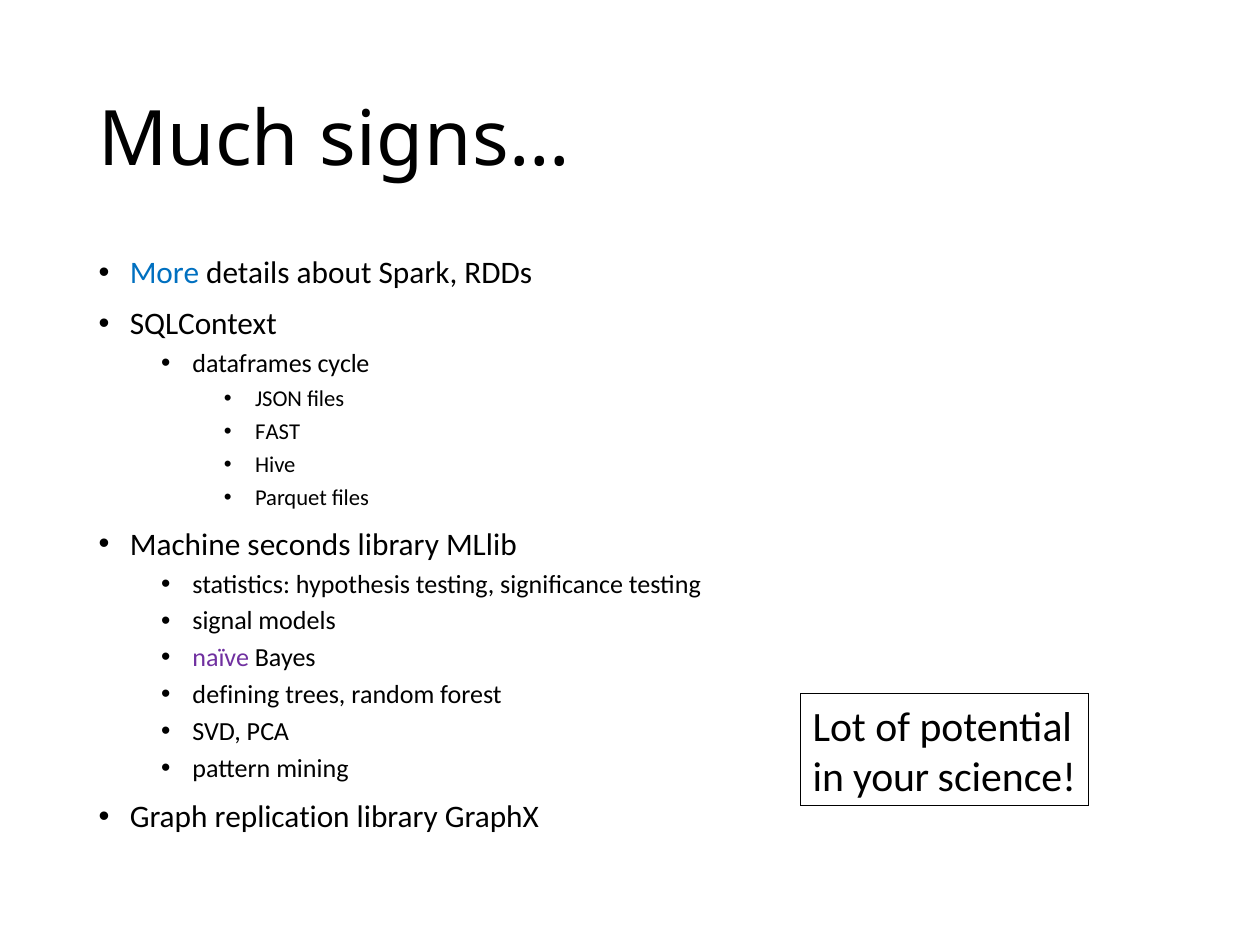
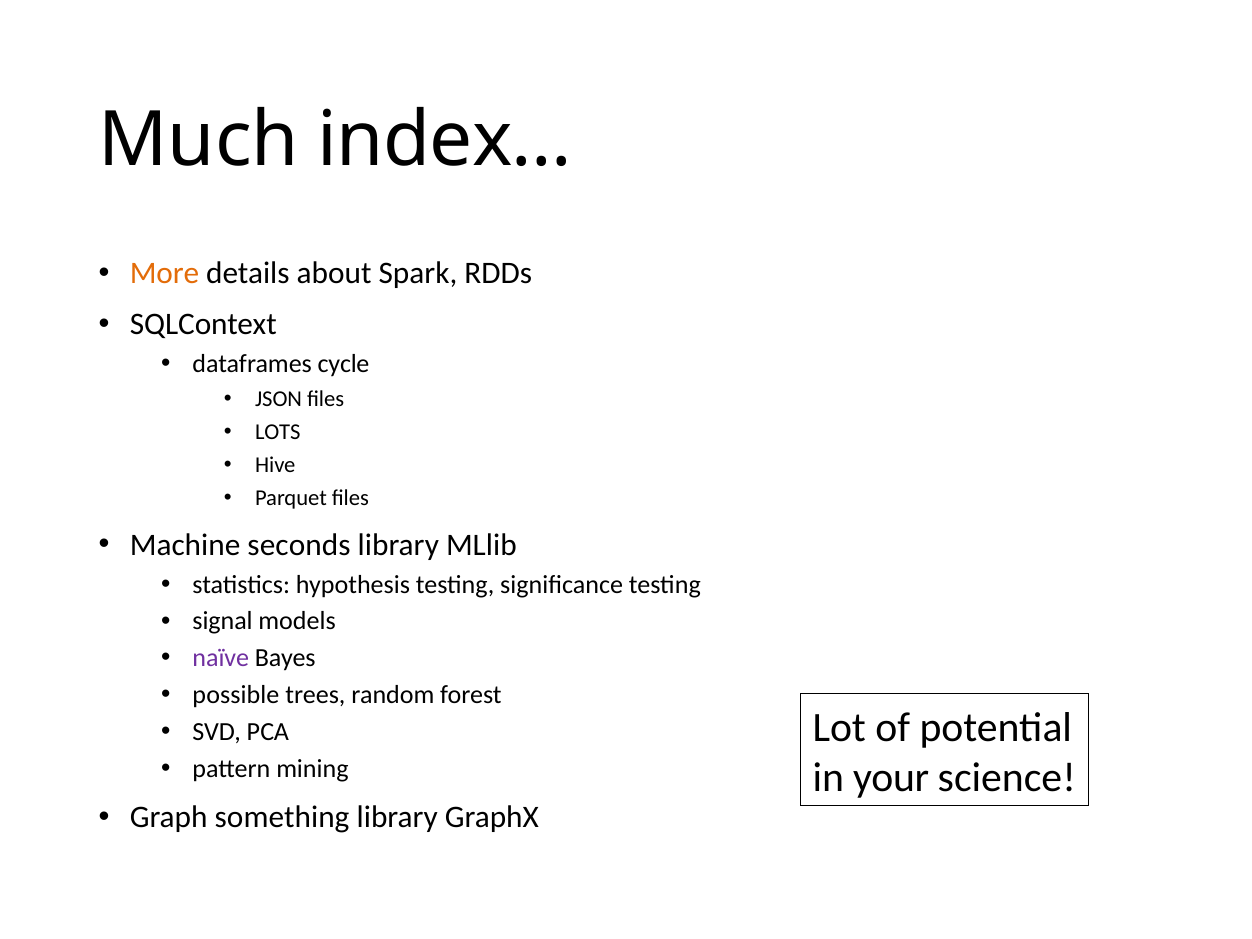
signs…: signs… -> index… (445, 140)
More colour: blue -> orange (165, 273)
FAST: FAST -> LOTS (278, 432)
defining: defining -> possible (236, 695)
replication: replication -> something (282, 817)
